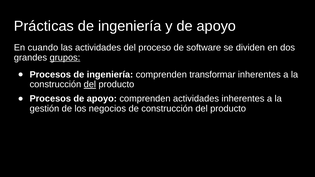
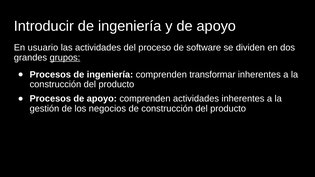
Prácticas: Prácticas -> Introducir (44, 26)
cuando: cuando -> usuario (43, 48)
del underline: present -> none (90, 85)
